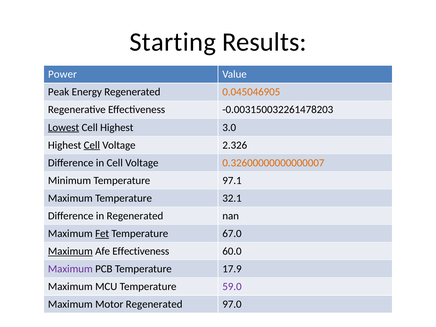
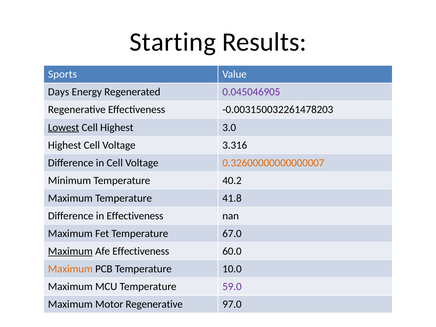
Power: Power -> Sports (63, 74)
Peak: Peak -> Days (59, 92)
0.045046905 colour: orange -> purple (251, 92)
Cell underline: present -> none (92, 145)
2.326: 2.326 -> 3.316 (235, 145)
97.1: 97.1 -> 40.2 (232, 180)
32.1: 32.1 -> 41.8 (232, 198)
in Regenerated: Regenerated -> Effectiveness (135, 216)
Fet underline: present -> none (102, 233)
Maximum colour: purple -> orange (70, 269)
17.9: 17.9 -> 10.0 (232, 269)
Motor Regenerated: Regenerated -> Regenerative (154, 304)
